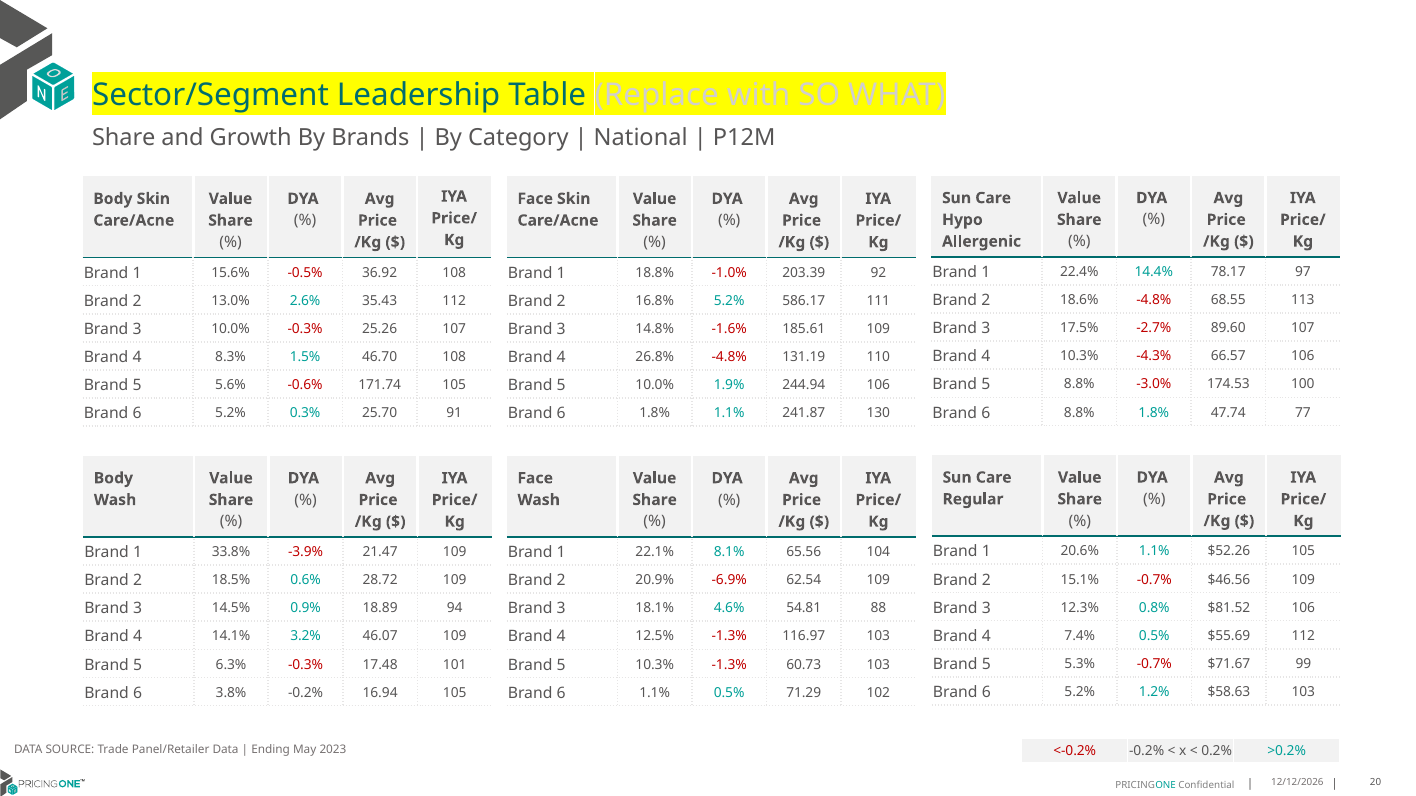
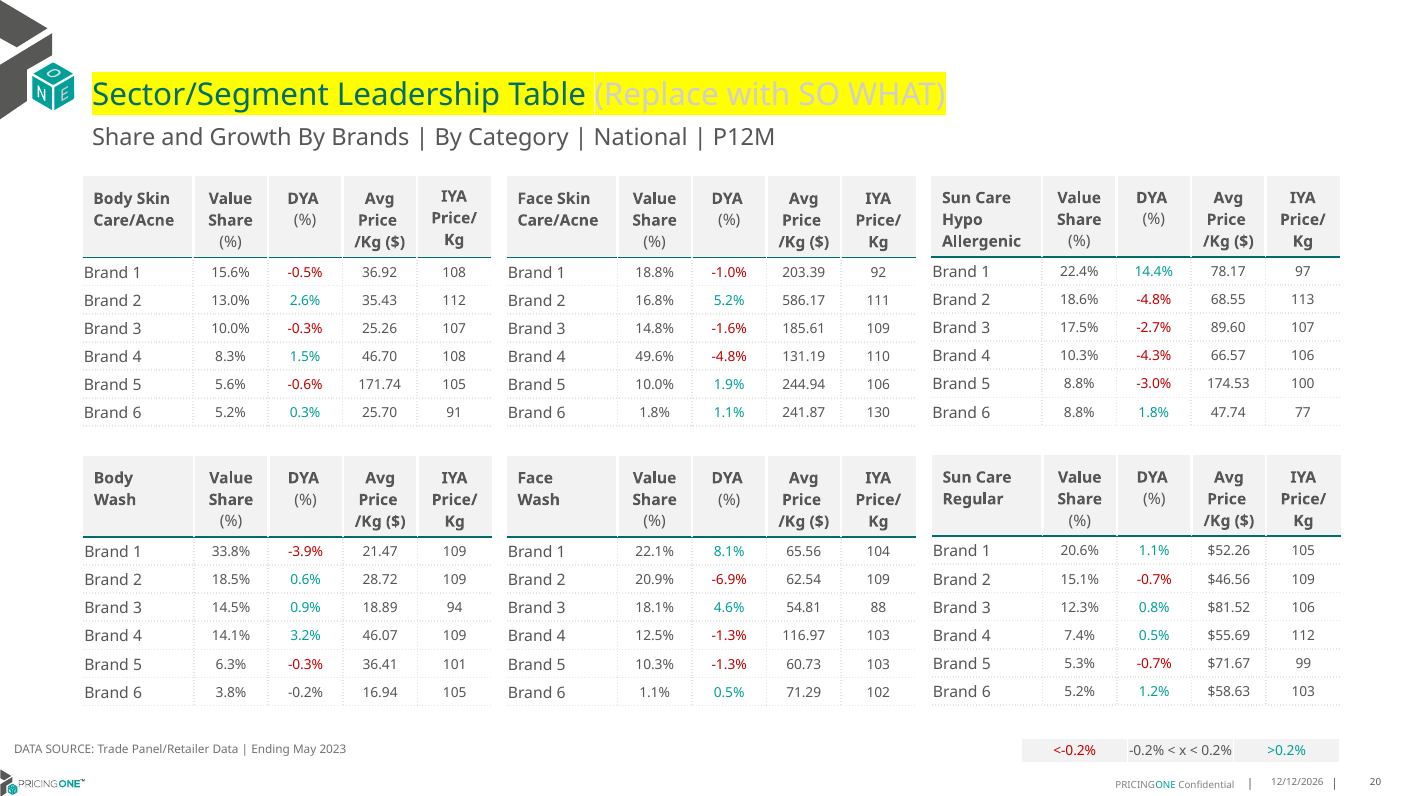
26.8%: 26.8% -> 49.6% (655, 357)
17.48: 17.48 -> 36.41 (380, 665)
